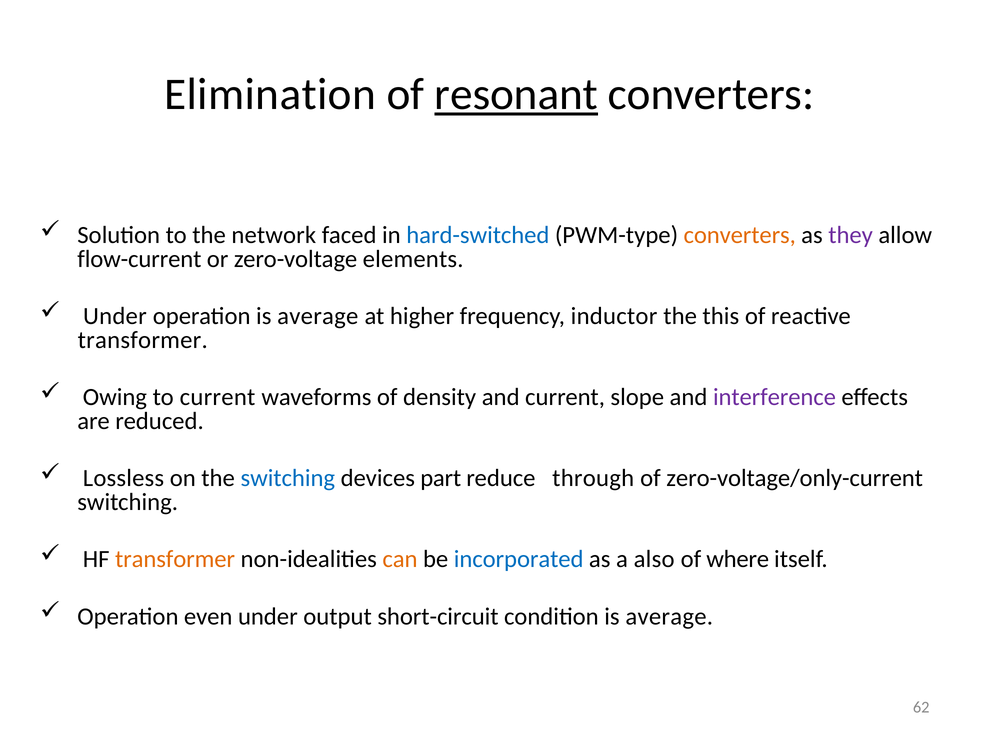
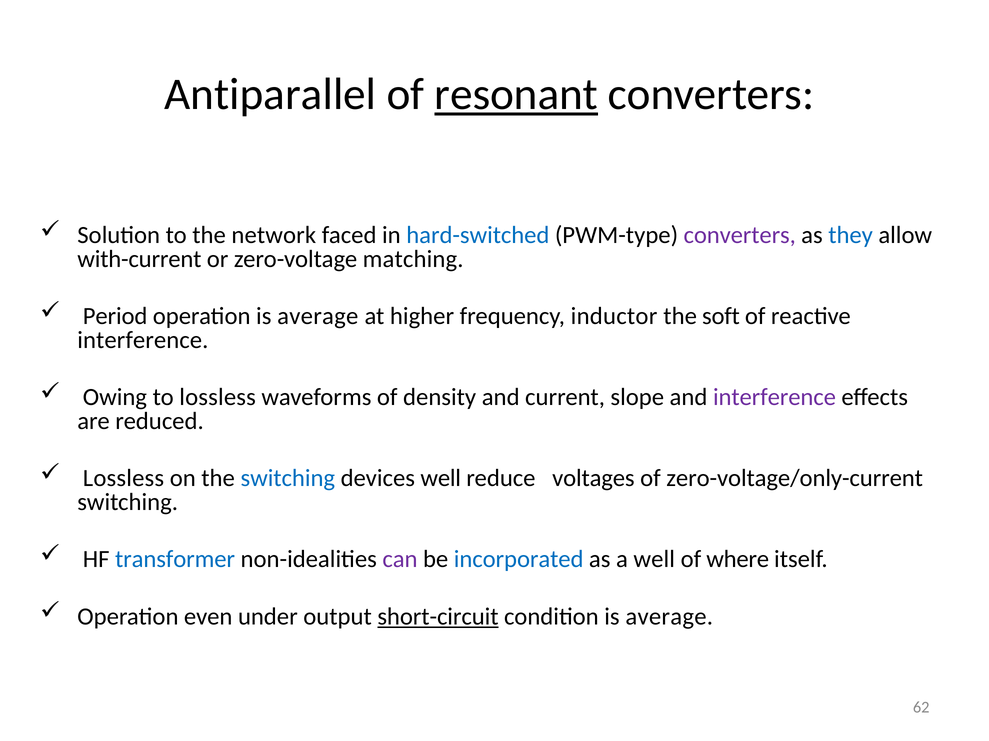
Elimination: Elimination -> Antiparallel (270, 95)
converters colour: orange -> purple (740, 235)
they colour: purple -> blue (851, 235)
flow-current: flow-current -> with-current (139, 259)
elements: elements -> matching (413, 259)
Under: Under -> Period (115, 316)
this: this -> soft (721, 316)
transformer: transformer -> interference (143, 340)
to current: current -> lossless (218, 398)
devices part: part -> well (441, 479)
through: through -> voltages (593, 479)
transformer colour: orange -> blue (175, 560)
can colour: orange -> purple (400, 560)
a also: also -> well (654, 560)
short-circuit underline: none -> present (438, 617)
